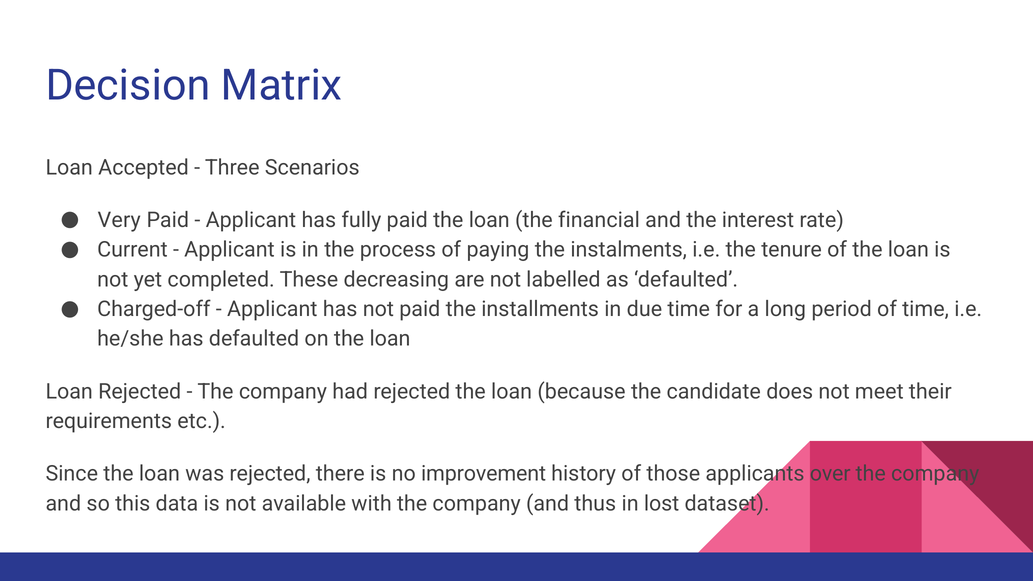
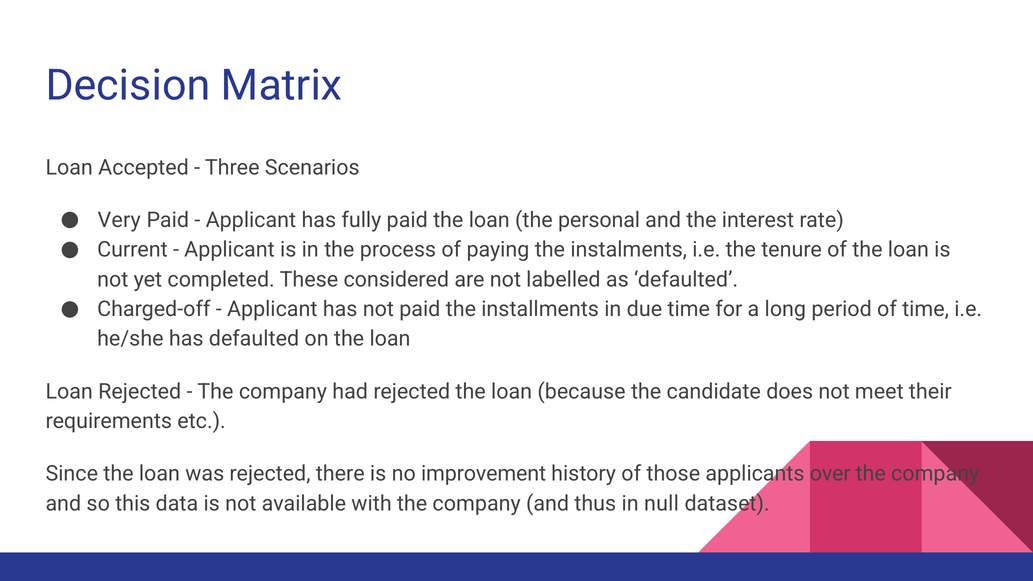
financial: financial -> personal (599, 220)
decreasing: decreasing -> considered (396, 280)
lost: lost -> null (661, 504)
